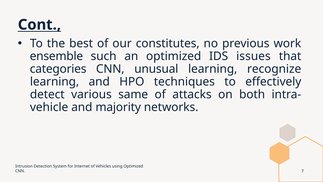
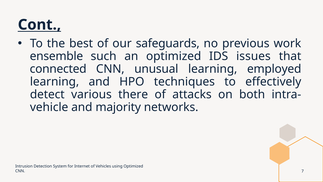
constitutes: constitutes -> safeguards (168, 43)
categories: categories -> connected (58, 69)
recognize: recognize -> employed (274, 69)
same: same -> there (133, 94)
